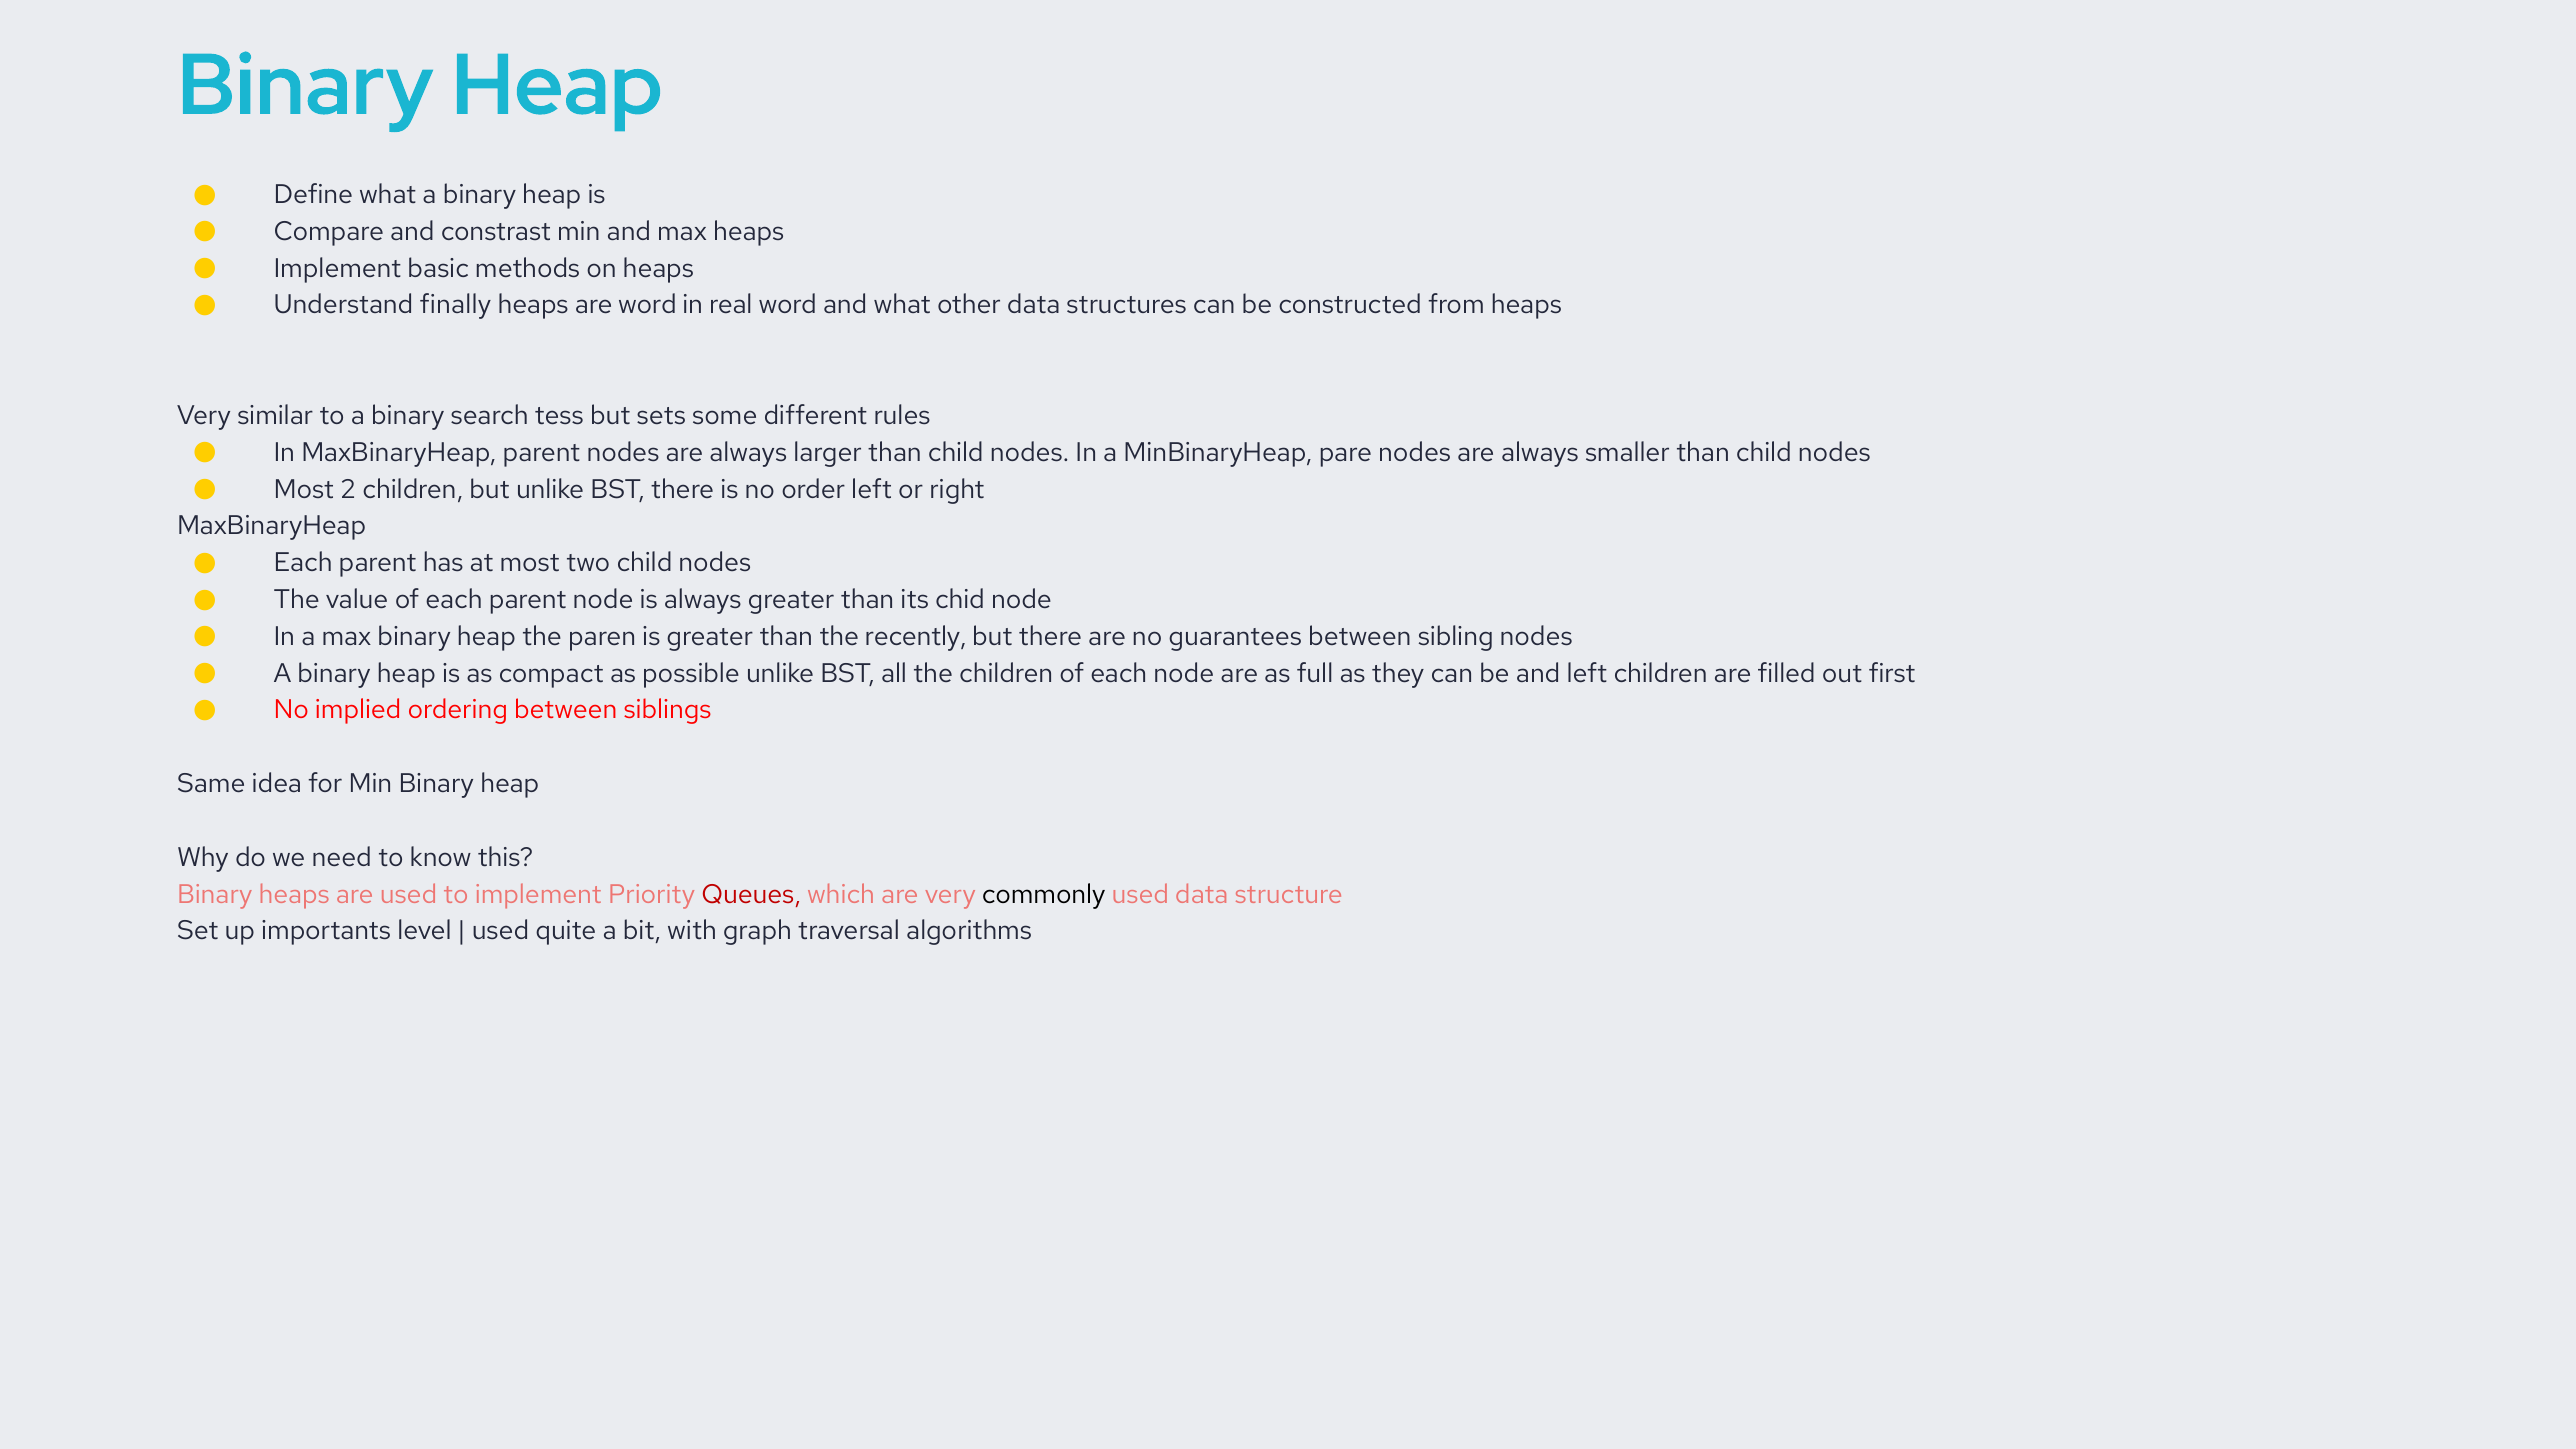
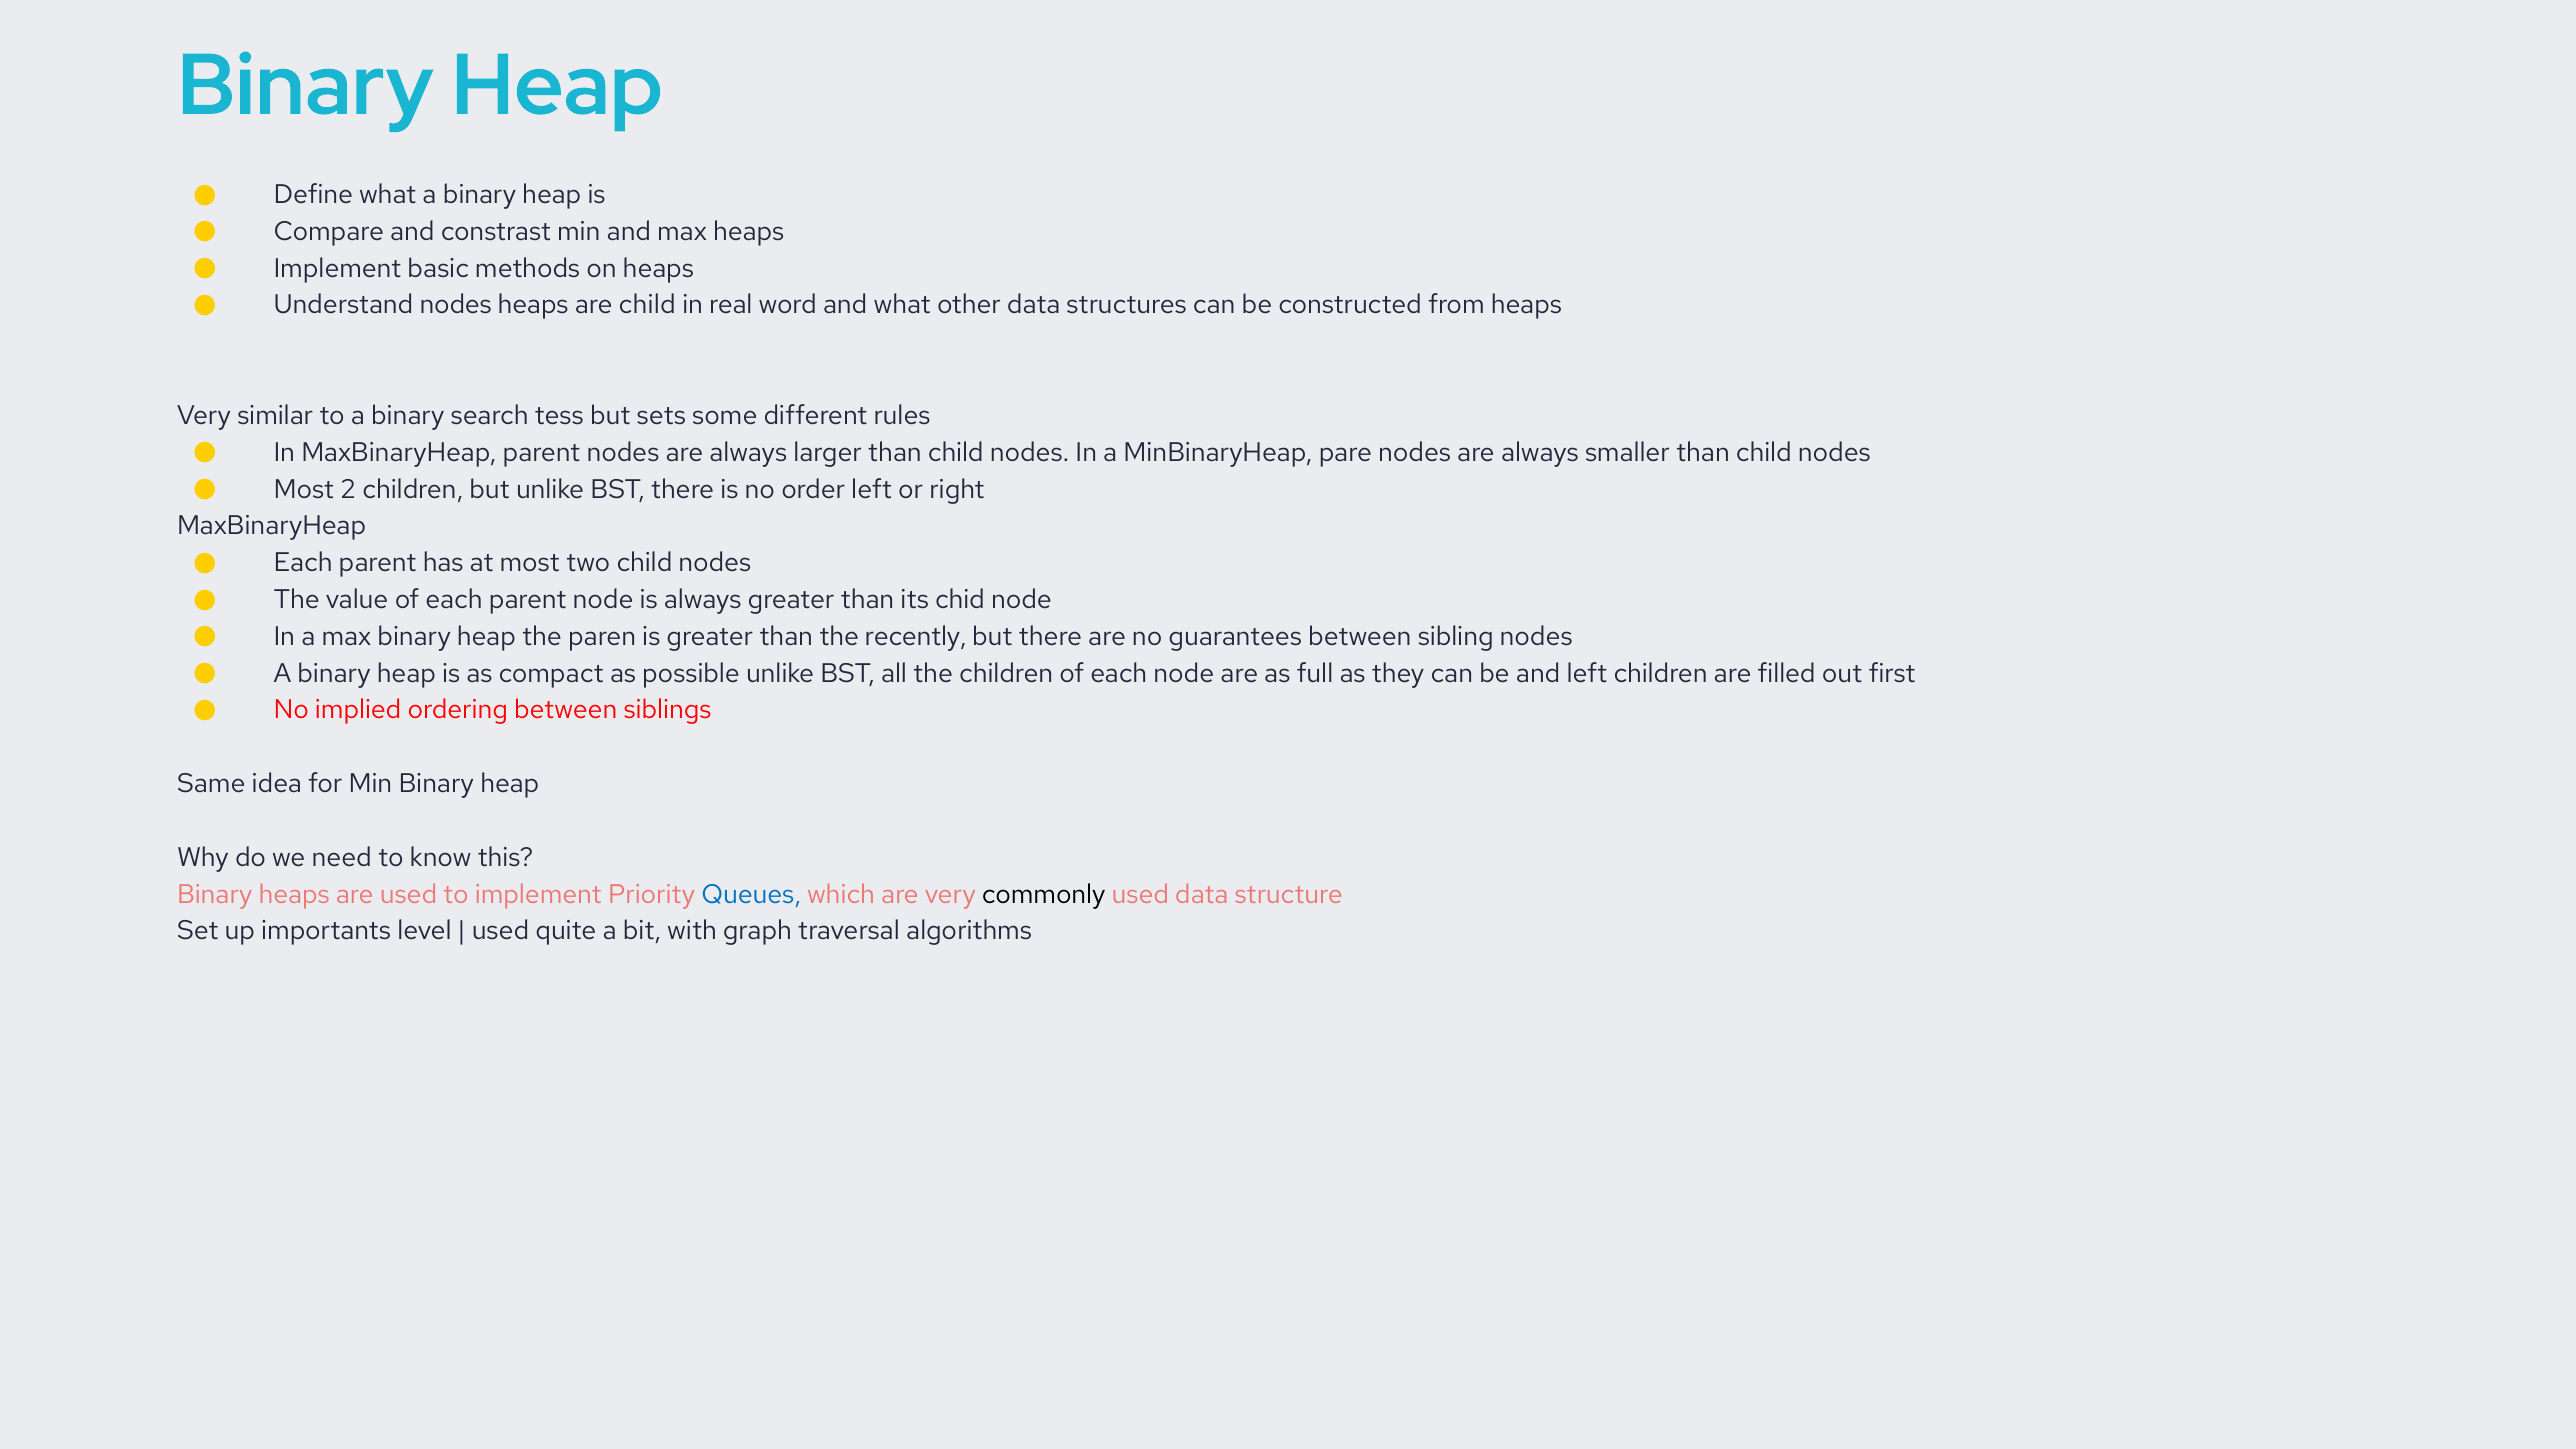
Understand finally: finally -> nodes (456, 305)
are word: word -> child (647, 305)
Queues colour: red -> blue (751, 894)
